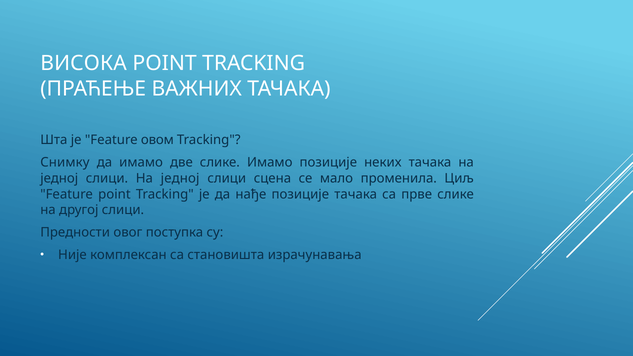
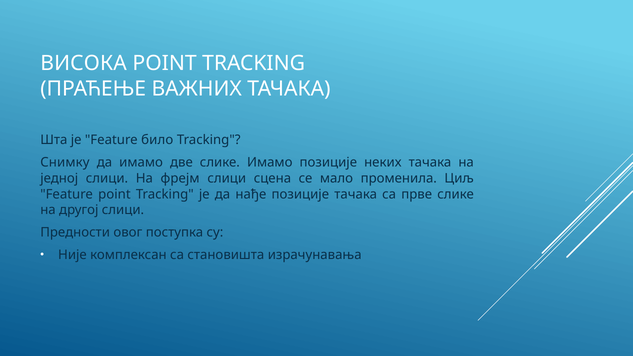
овом: овом -> било (157, 140)
слици На једној: једној -> фрејм (180, 178)
